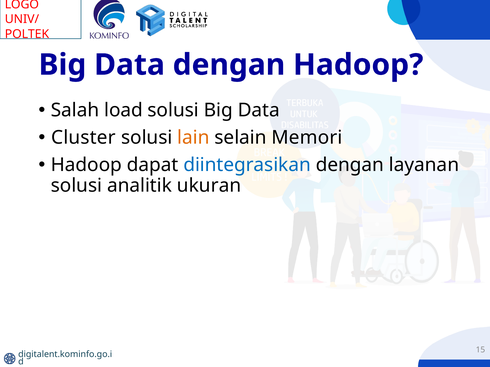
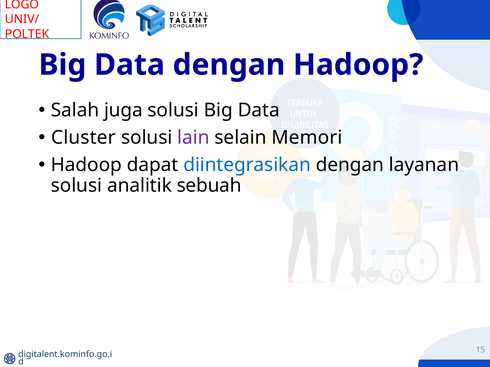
load: load -> juga (124, 110)
lain colour: orange -> purple (193, 138)
ukuran: ukuran -> sebuah (209, 186)
